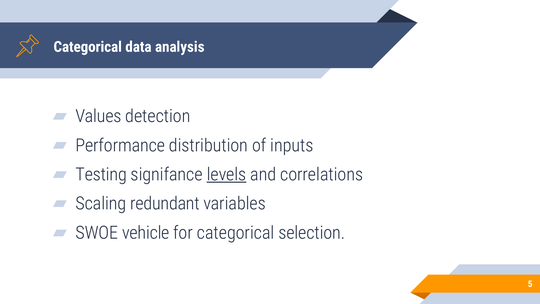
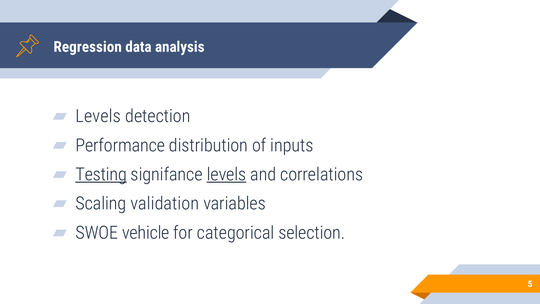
Categorical: Categorical -> Regression (88, 47)
Values: Values -> Levels (98, 116)
Testing underline: none -> present (101, 174)
redundant: redundant -> validation (165, 204)
